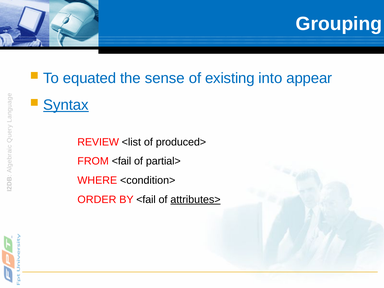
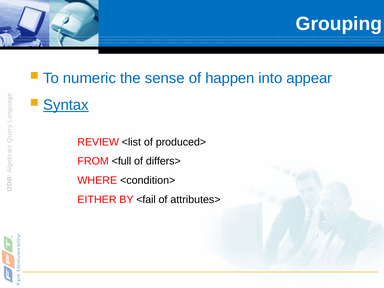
equated: equated -> numeric (89, 78)
existing: existing -> happen (230, 78)
FROM <fail: <fail -> <full (121, 161)
partial>: partial> -> differs> (163, 161)
ORDER: ORDER -> EITHER (97, 200)
attributes> underline: present -> none (195, 200)
